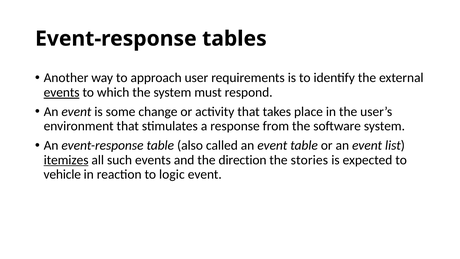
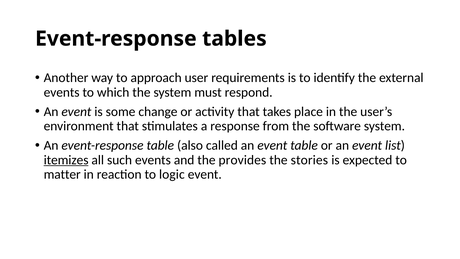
events underline: present -> none (62, 92)
direction: direction -> provides (242, 160)
vehicle: vehicle -> matter (62, 174)
